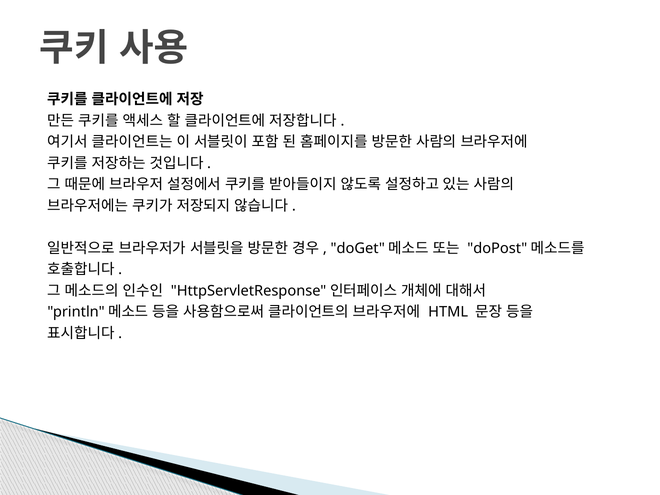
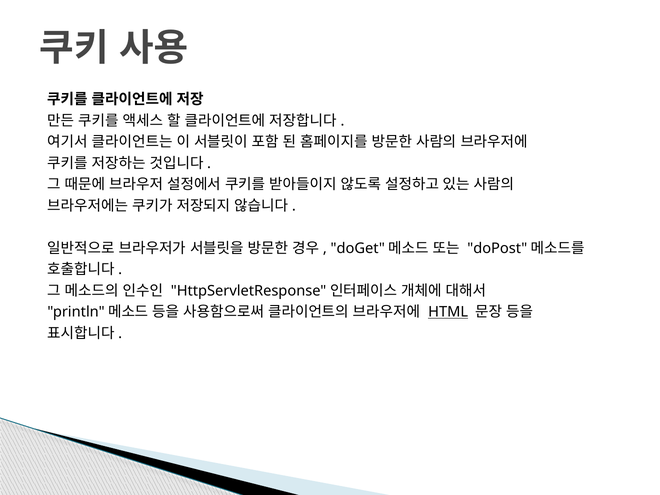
HTML underline: none -> present (448, 312)
